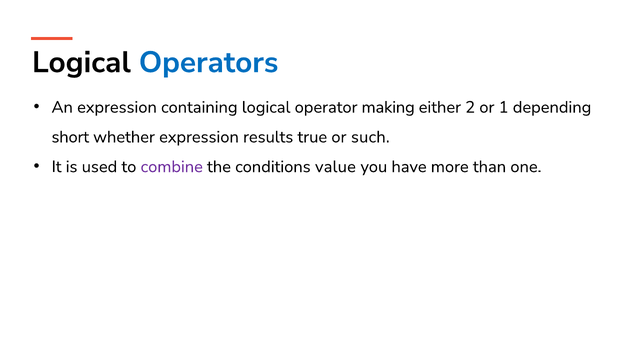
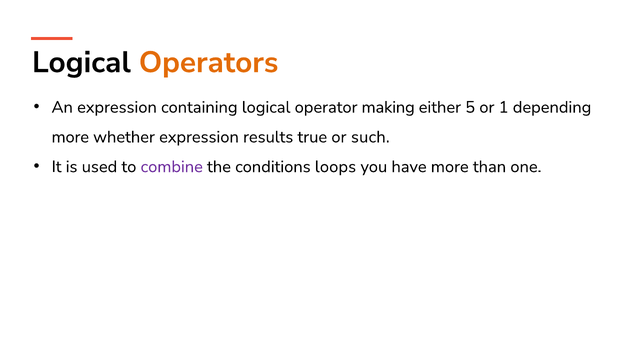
Operators colour: blue -> orange (209, 62)
2: 2 -> 5 (470, 107)
short: short -> more (70, 137)
value: value -> loops (335, 167)
